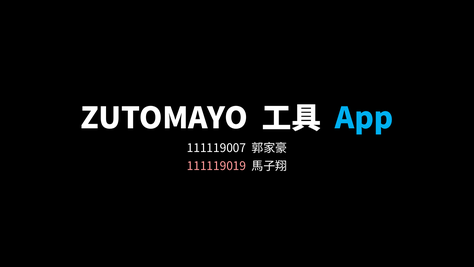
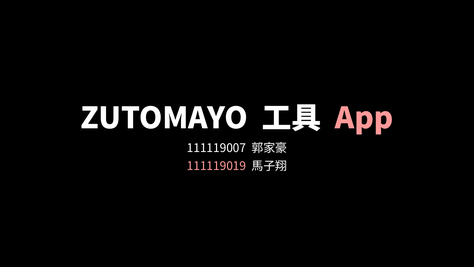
App colour: light blue -> pink (364, 118)
